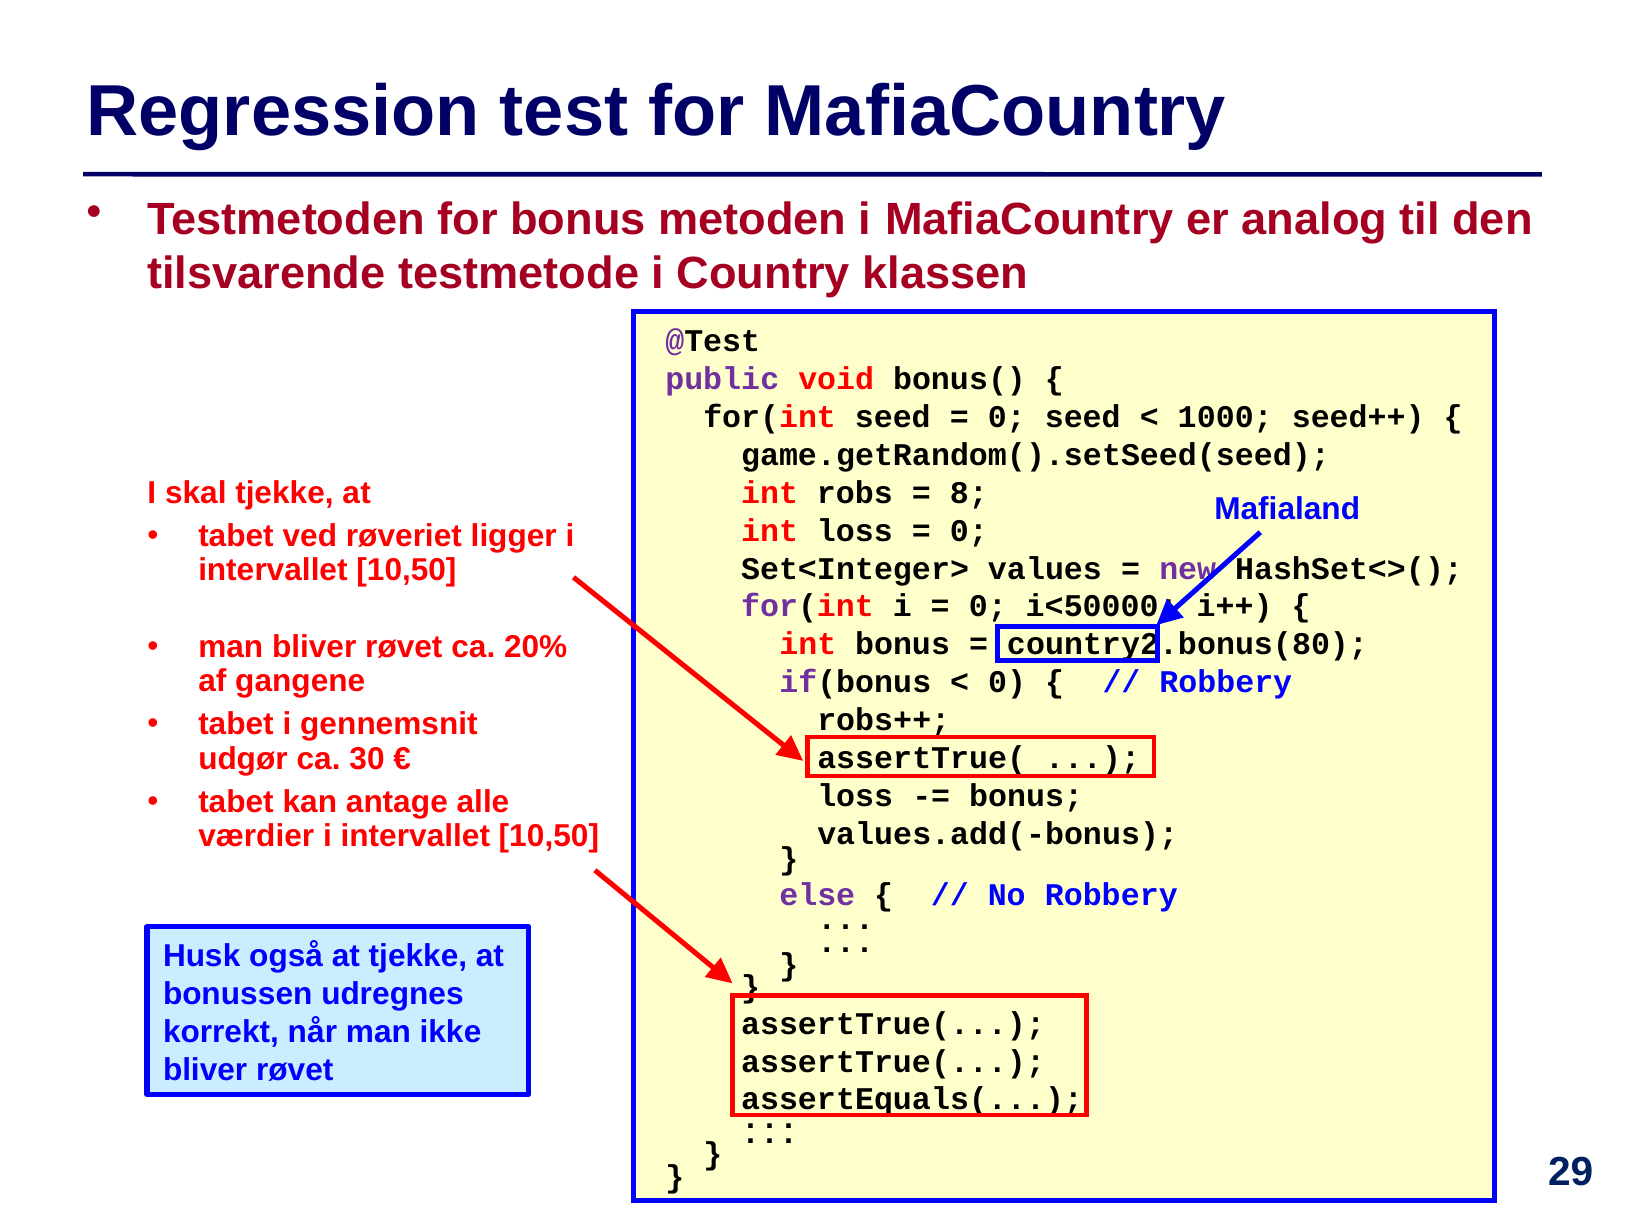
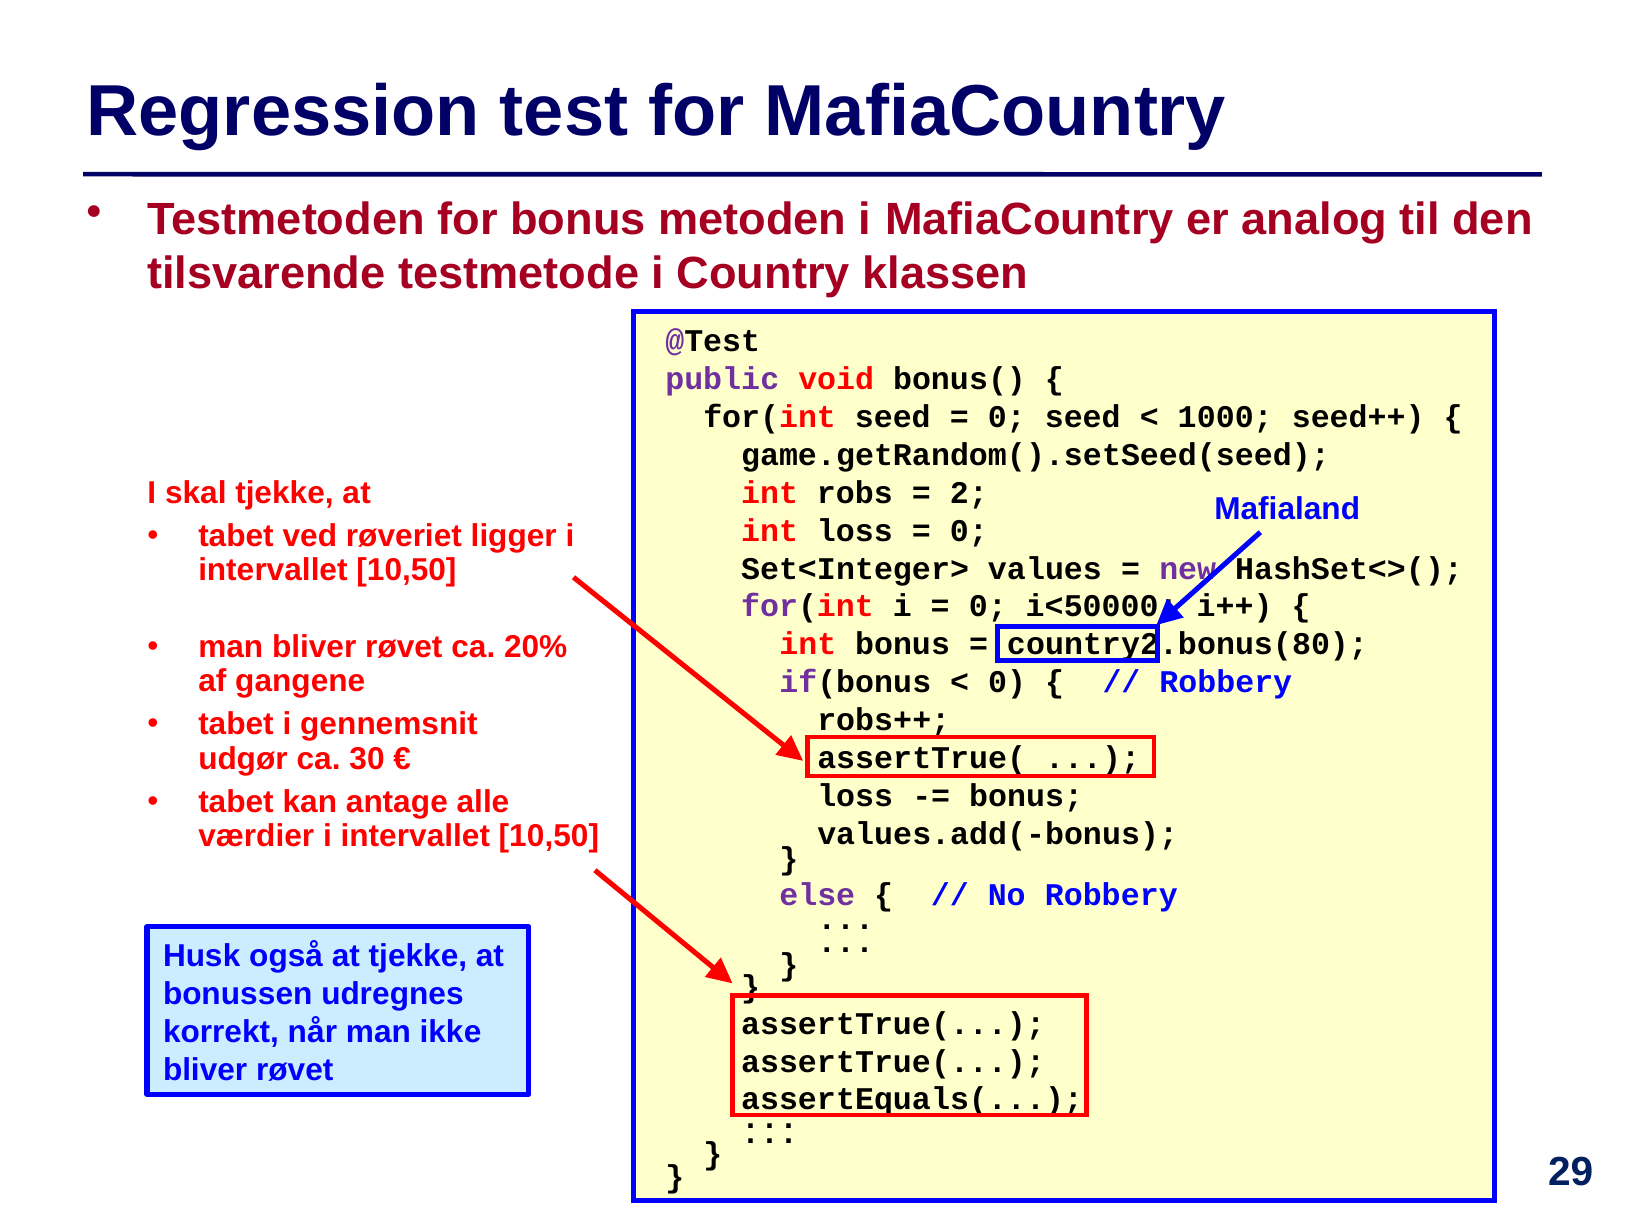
8: 8 -> 2 (969, 493)
